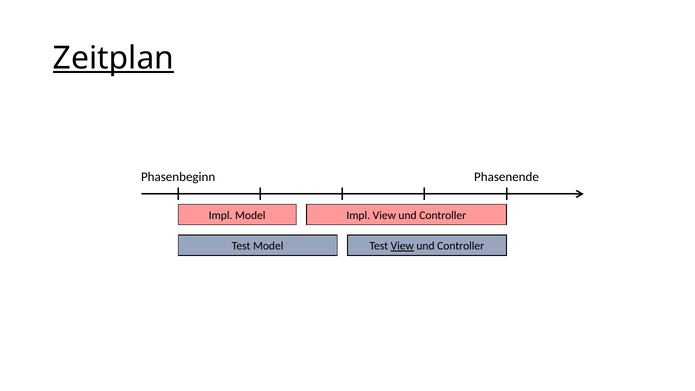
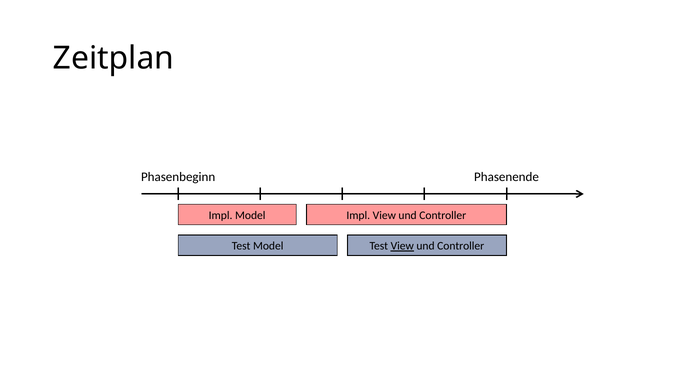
Zeitplan underline: present -> none (114, 58)
